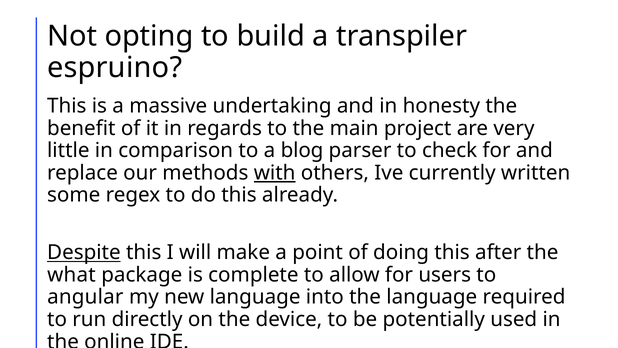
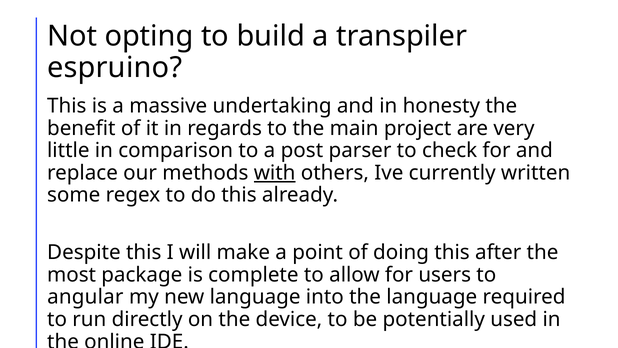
blog: blog -> post (302, 150)
Despite underline: present -> none (84, 252)
what: what -> most (72, 275)
